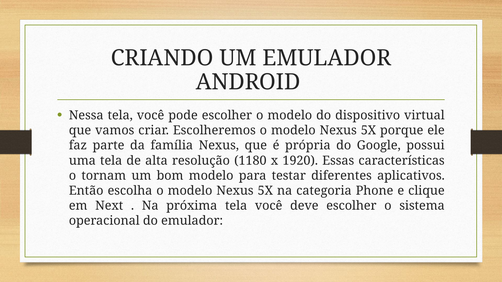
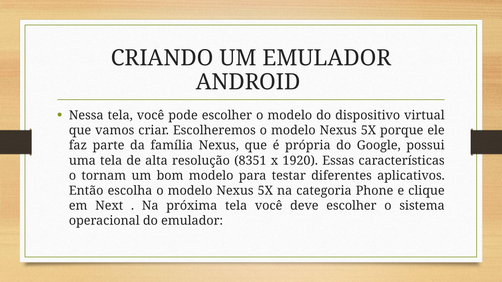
1180: 1180 -> 8351 (250, 161)
